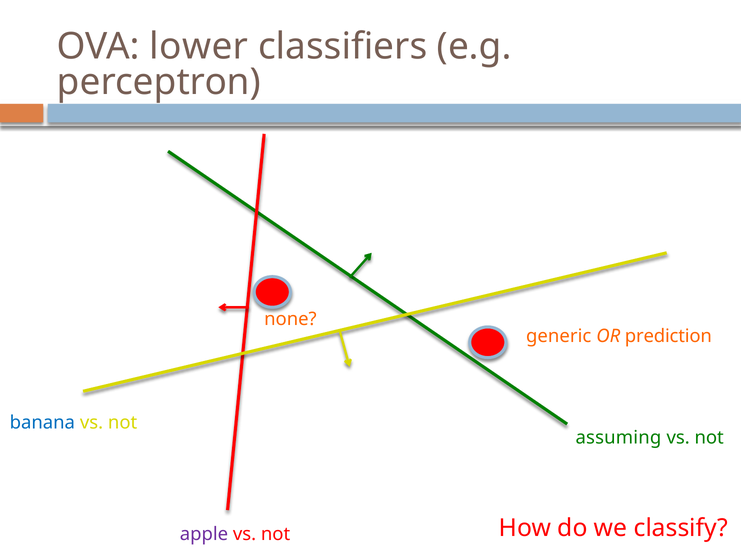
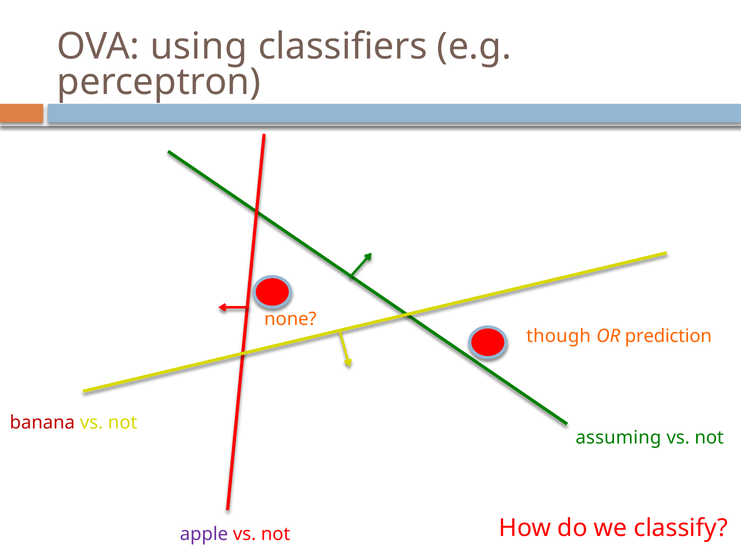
lower: lower -> using (199, 46)
generic: generic -> though (559, 336)
banana colour: blue -> red (42, 422)
